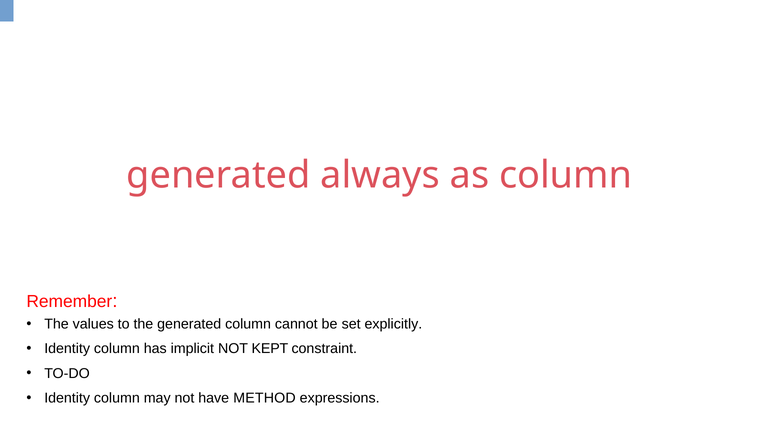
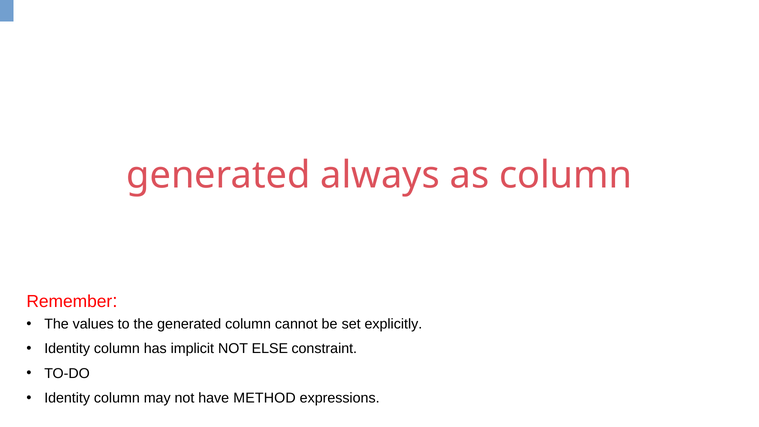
KEPT: KEPT -> ELSE (270, 349)
